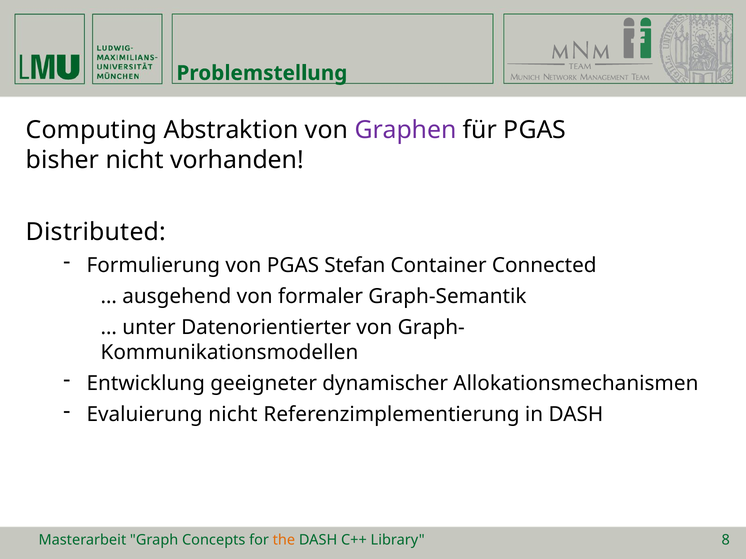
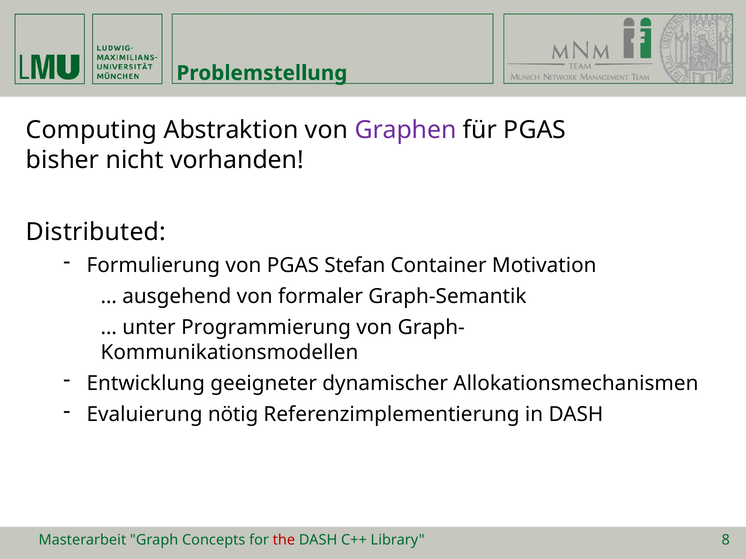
Connected: Connected -> Motivation (544, 266)
Datenorientierter: Datenorientierter -> Programmierung (266, 328)
Evaluierung nicht: nicht -> nötig (233, 415)
the colour: orange -> red (284, 540)
